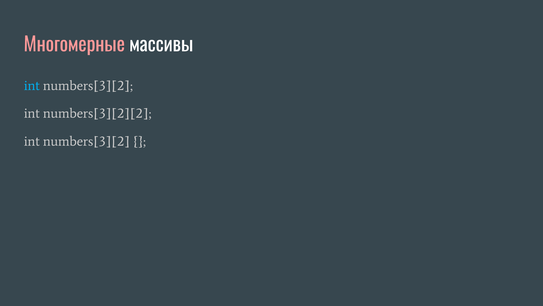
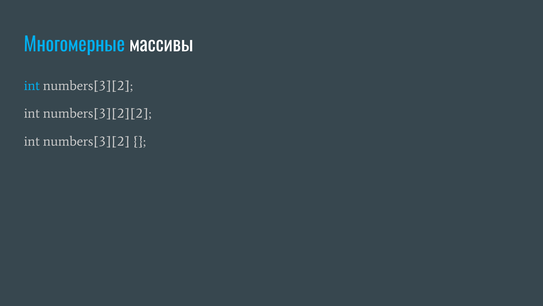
Многомерные colour: pink -> light blue (75, 45)
